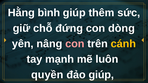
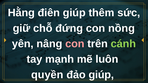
bình: bình -> điên (49, 13)
dòng: dòng -> nồng (121, 28)
cánh colour: yellow -> light green (123, 44)
